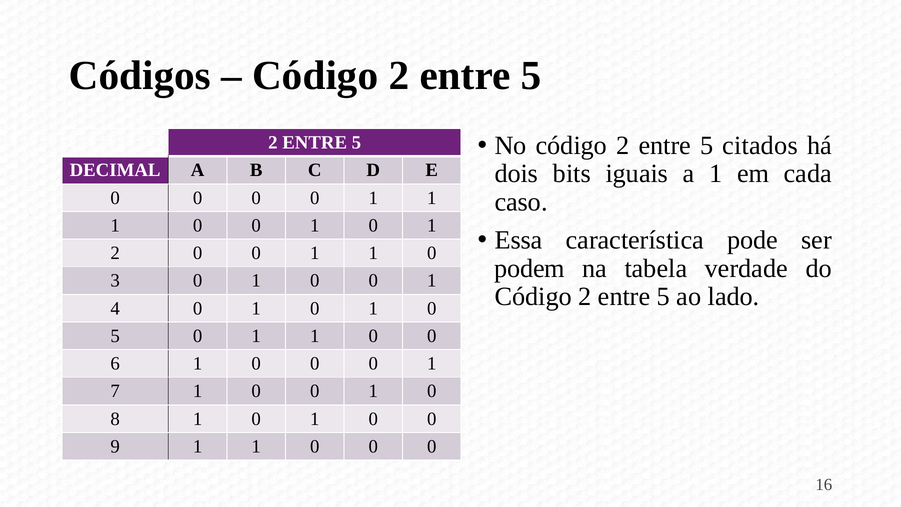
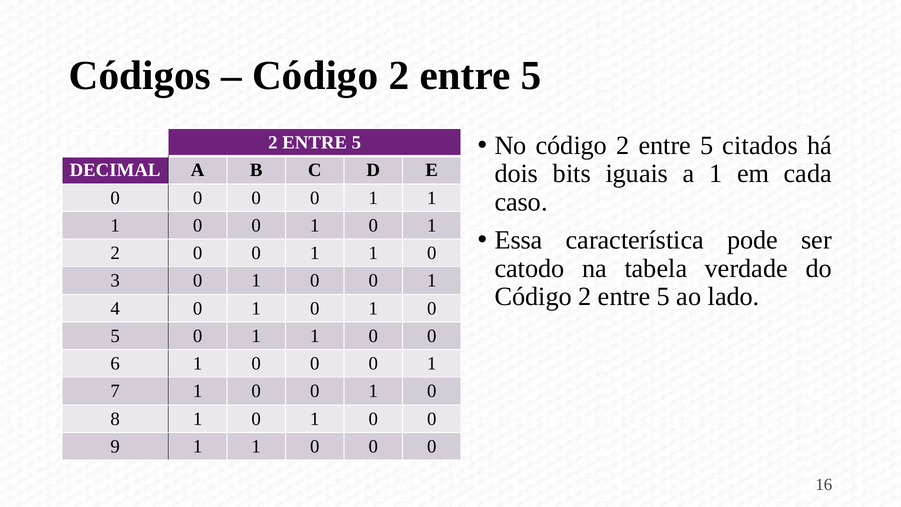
podem: podem -> catodo (529, 268)
